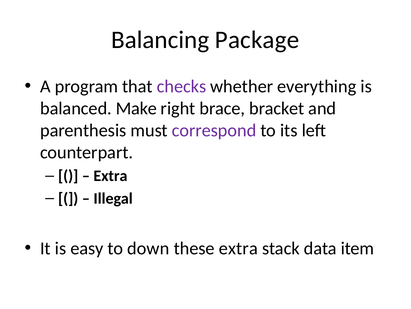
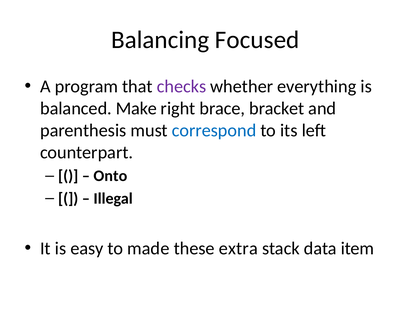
Package: Package -> Focused (257, 40)
correspond colour: purple -> blue (214, 130)
Extra: Extra -> Onto (110, 176)
down: down -> made (148, 248)
